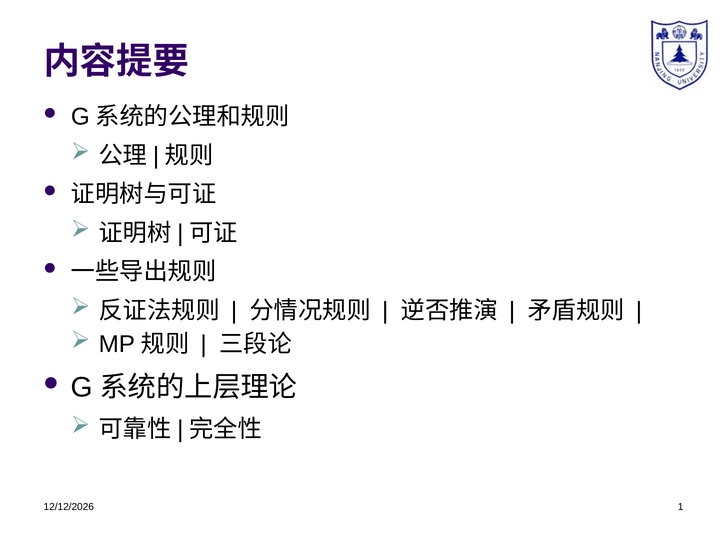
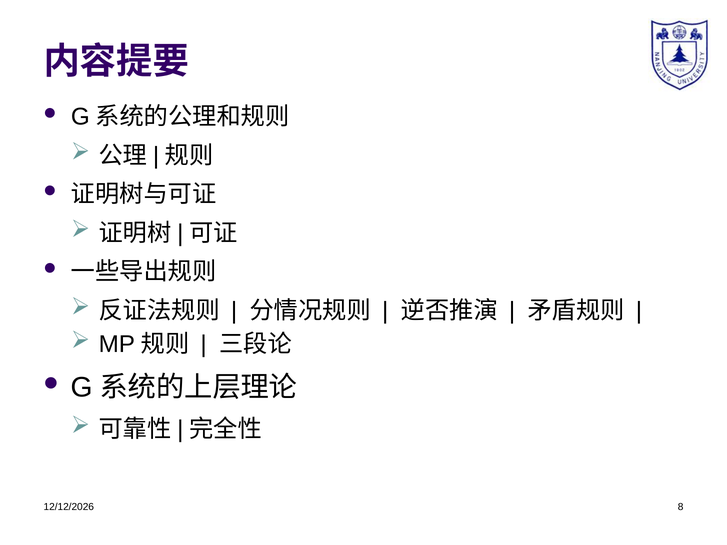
1: 1 -> 8 (681, 507)
